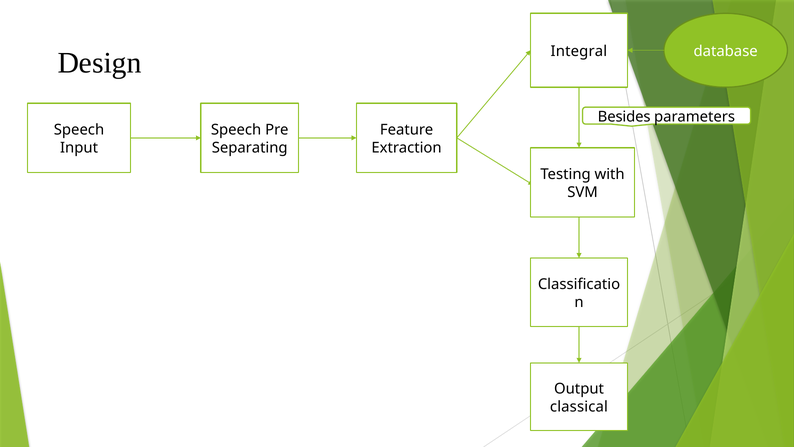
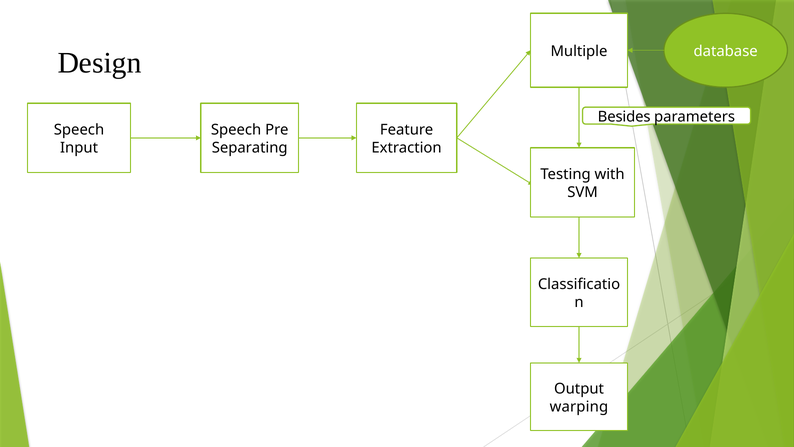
Integral: Integral -> Multiple (579, 51)
classical: classical -> warping (579, 406)
